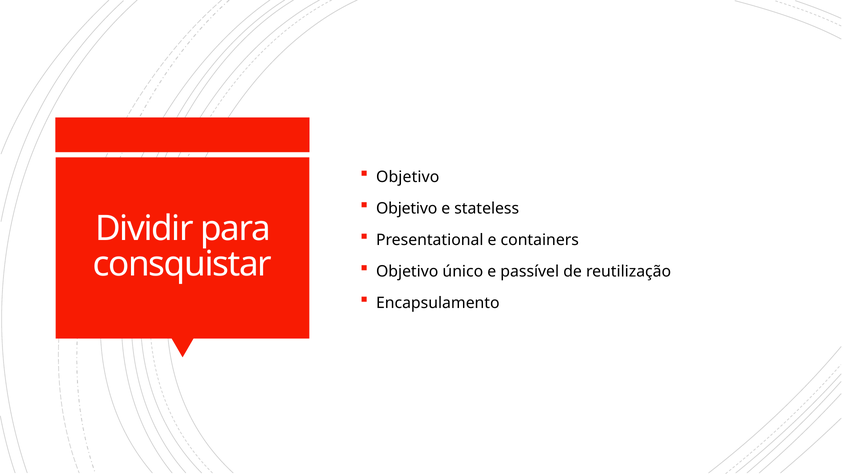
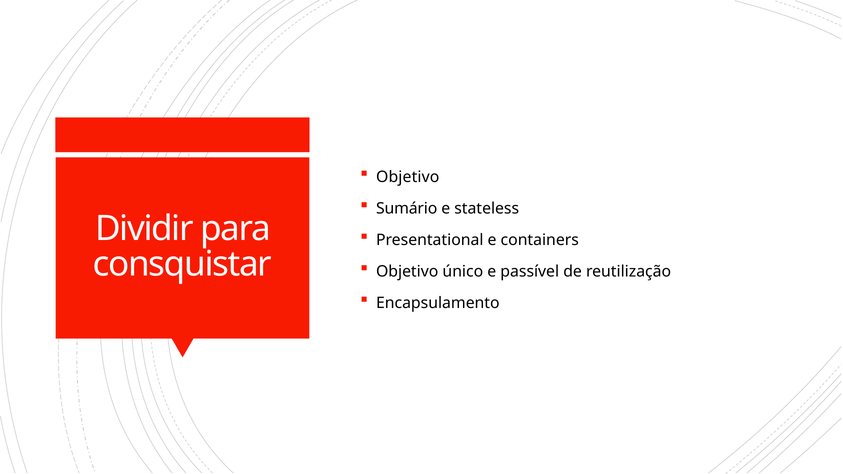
Objetivo: Objetivo -> Sumário (407, 208)
